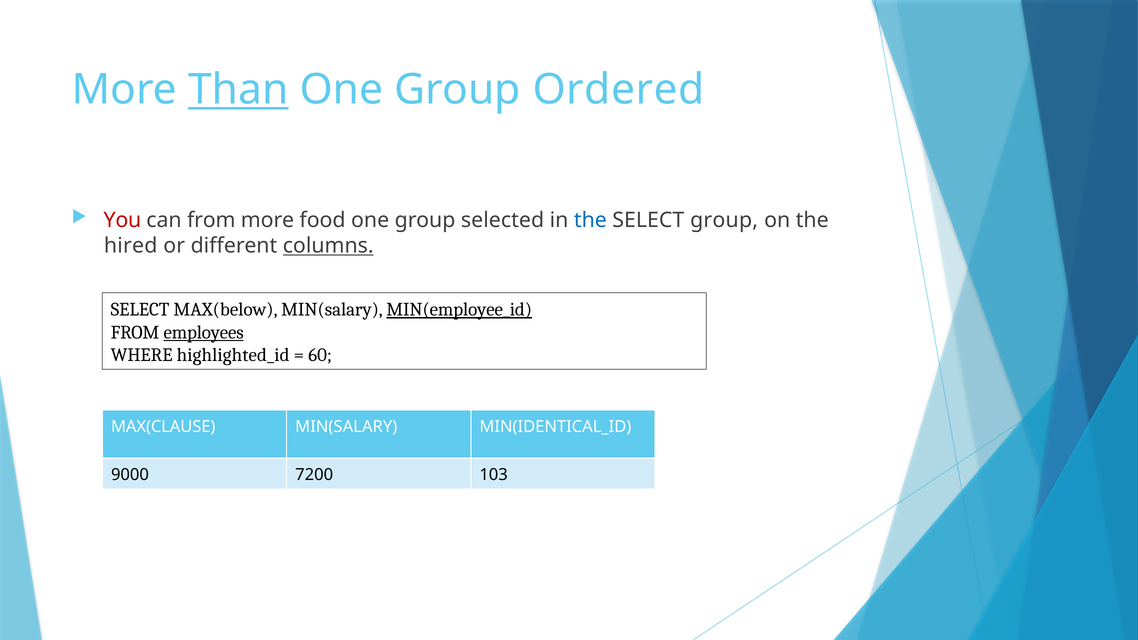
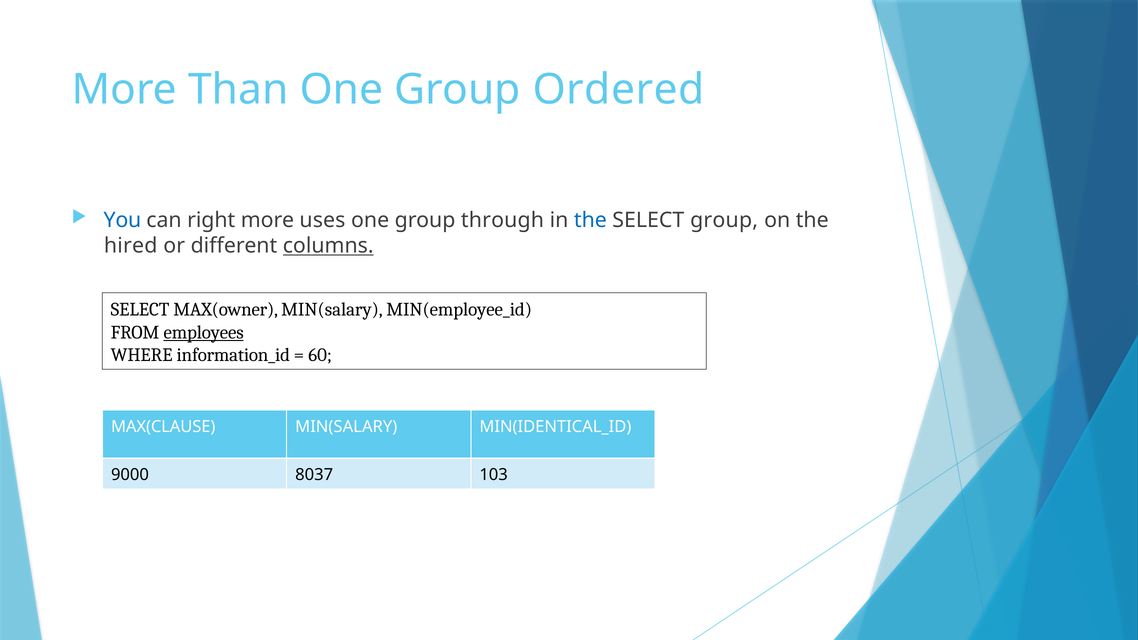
Than underline: present -> none (238, 90)
You colour: red -> blue (122, 220)
can from: from -> right (211, 220)
food: food -> uses (322, 220)
selected: selected -> through (502, 220)
MAX(below: MAX(below -> MAX(owner (226, 310)
MIN(employee_id underline: present -> none (459, 310)
highlighted_id: highlighted_id -> information_id (233, 355)
7200: 7200 -> 8037 (314, 475)
